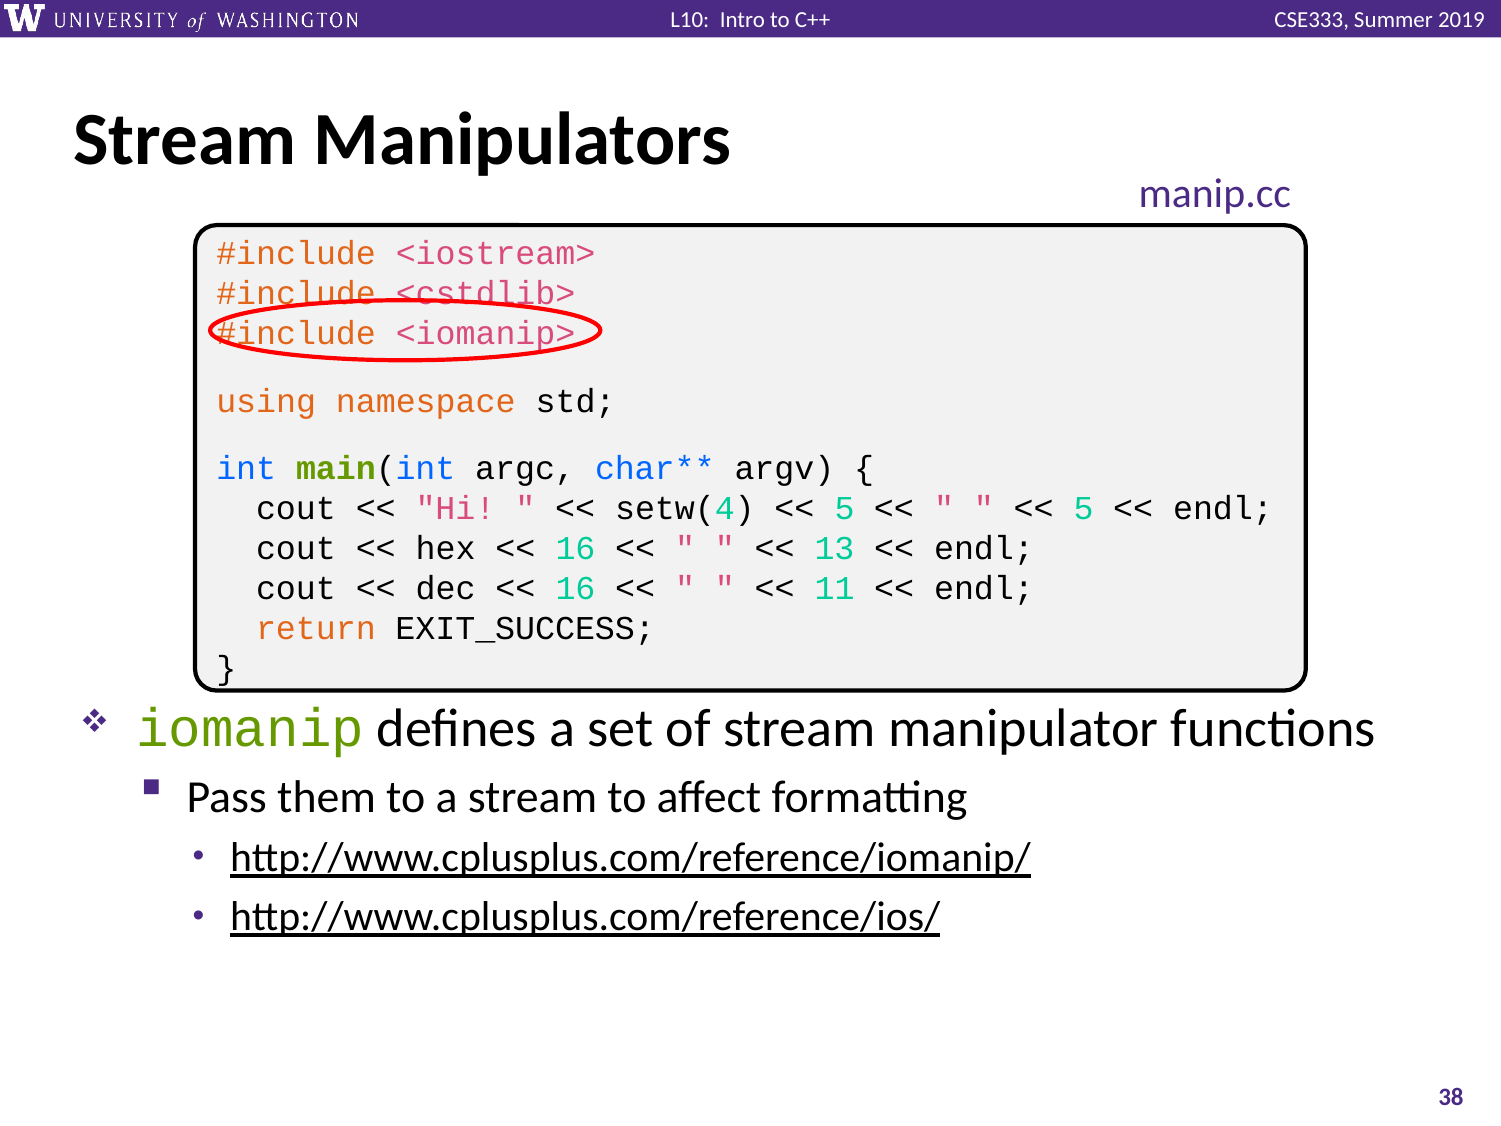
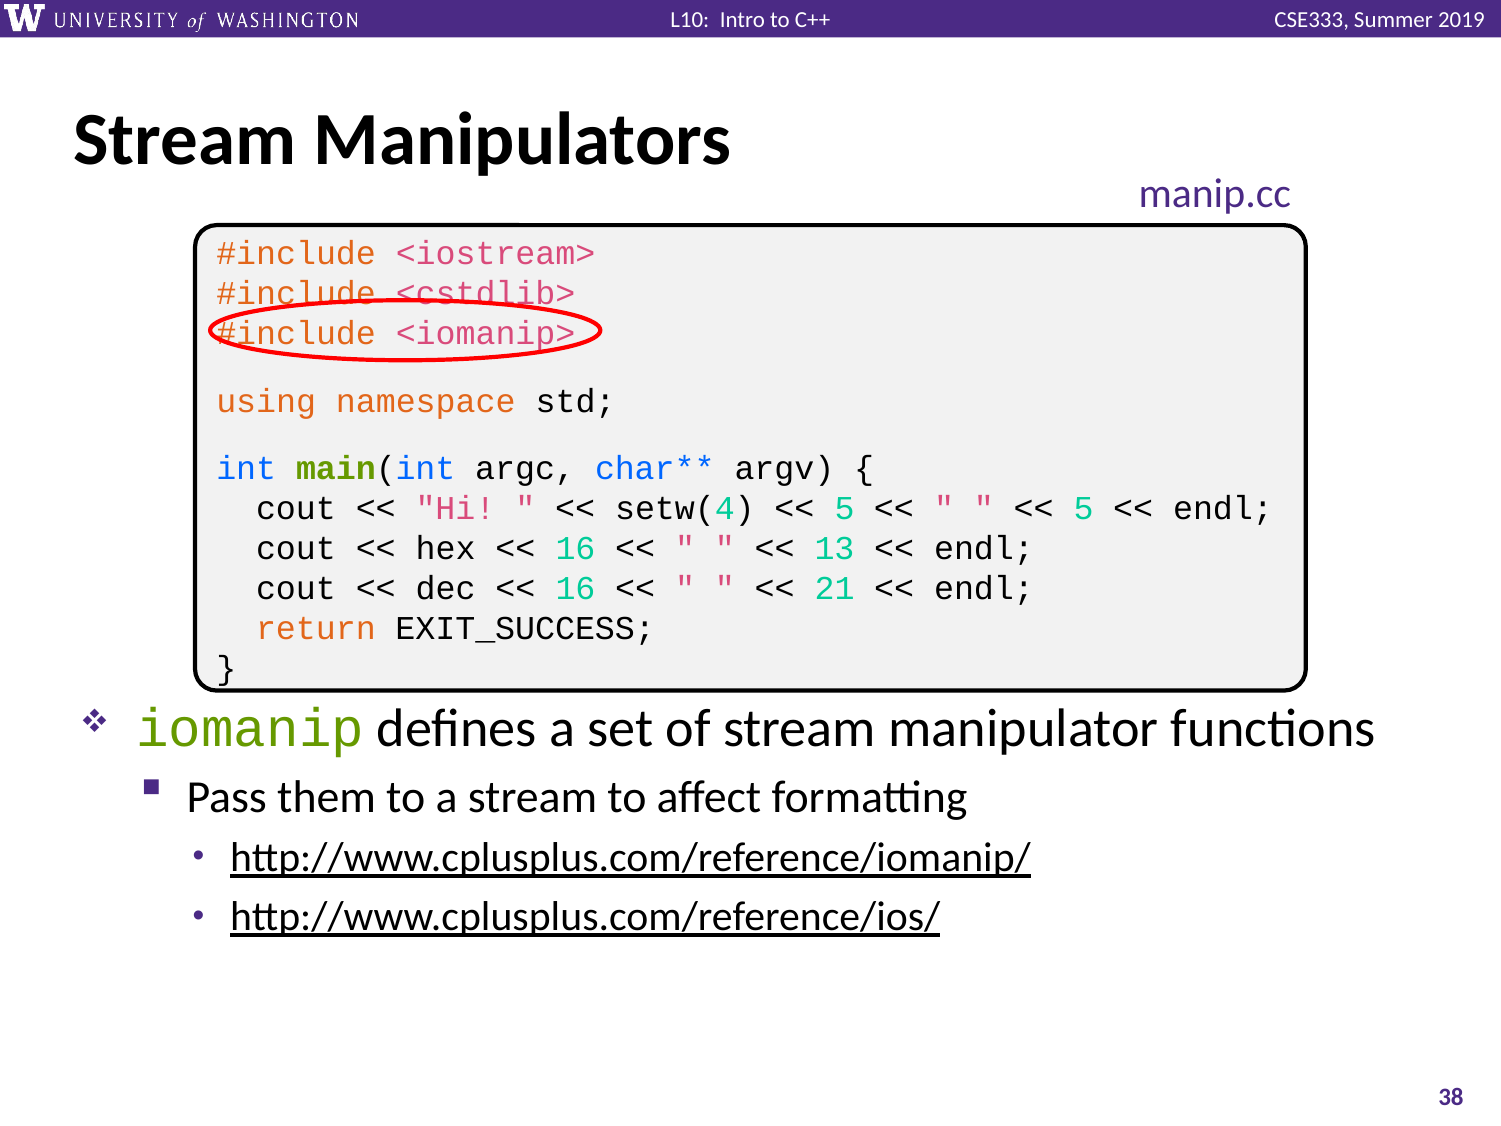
11: 11 -> 21 (835, 589)
